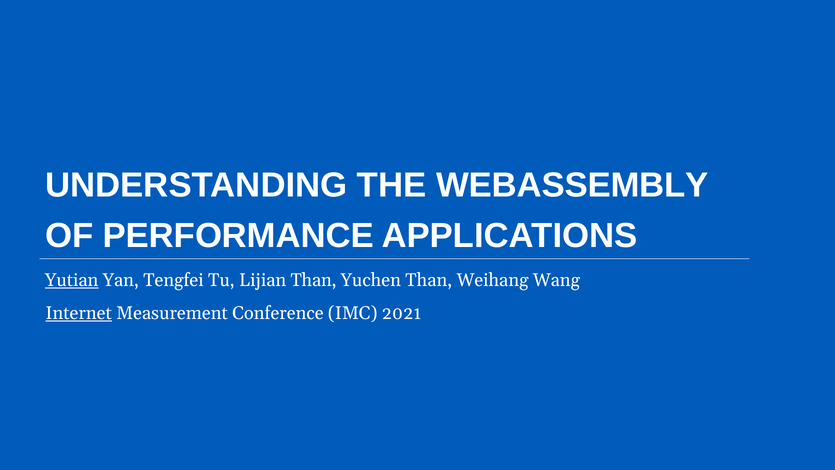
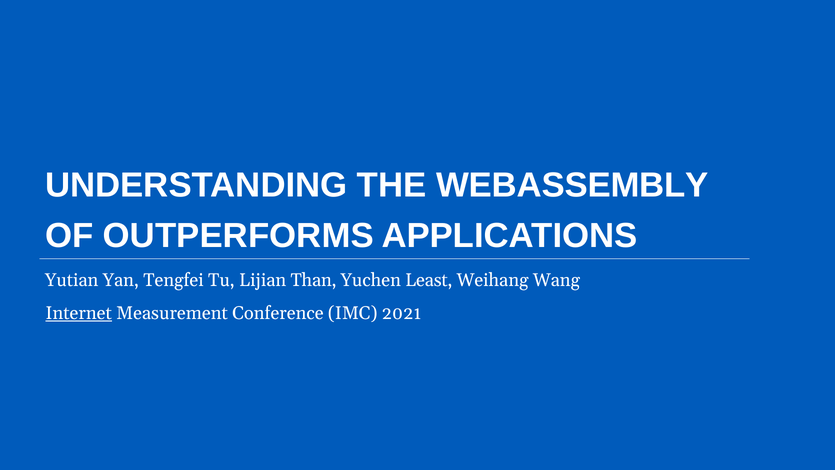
PERFORMANCE: PERFORMANCE -> OUTPERFORMS (238, 236)
Yutian underline: present -> none (72, 280)
Yuchen Than: Than -> Least (429, 280)
